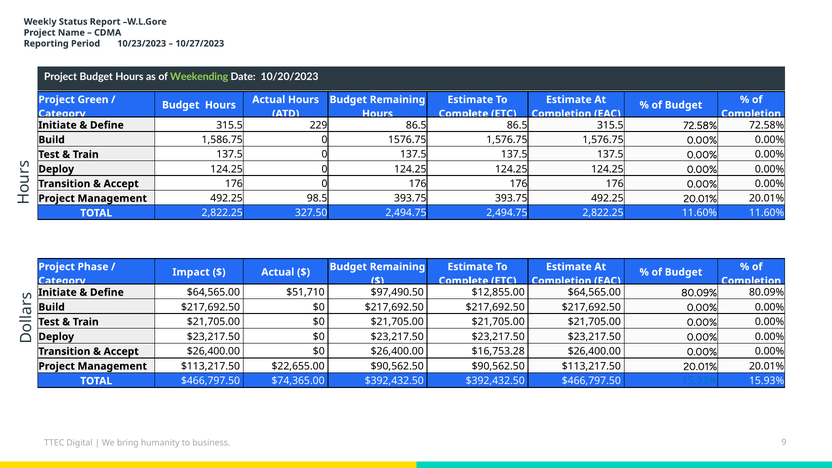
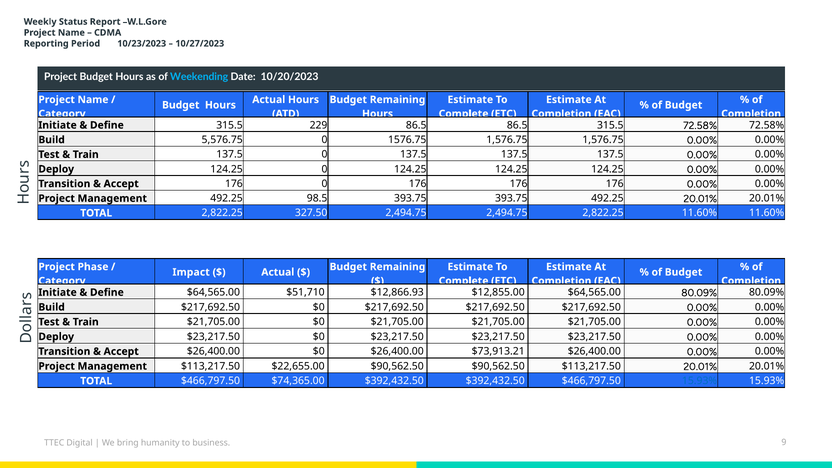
Weekending colour: light green -> light blue (199, 77)
Green: Green -> Name (93, 100)
1,586.75: 1,586.75 -> 5,576.75 (222, 140)
$97,490.50: $97,490.50 -> $12,866.93 (397, 292)
$16,753.28: $16,753.28 -> $73,913.21 (498, 351)
